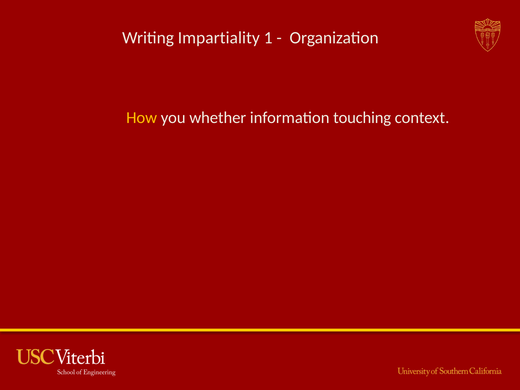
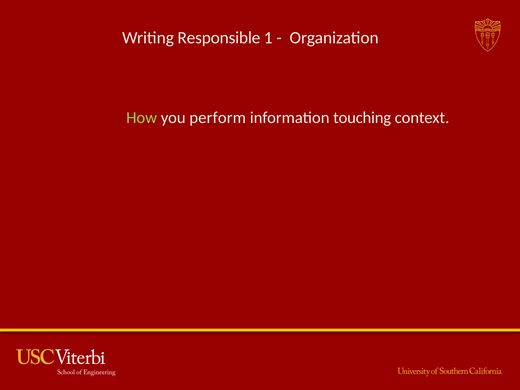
Impartiality: Impartiality -> Responsible (219, 38)
How colour: yellow -> light green (142, 118)
whether: whether -> perform (218, 118)
